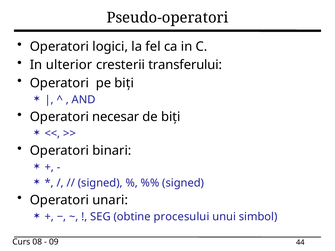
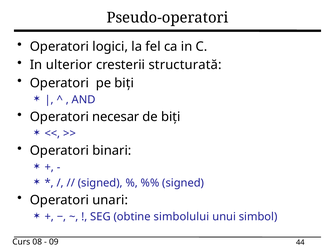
transferului: transferului -> structurată (185, 65)
procesului: procesului -> simbolului (181, 217)
